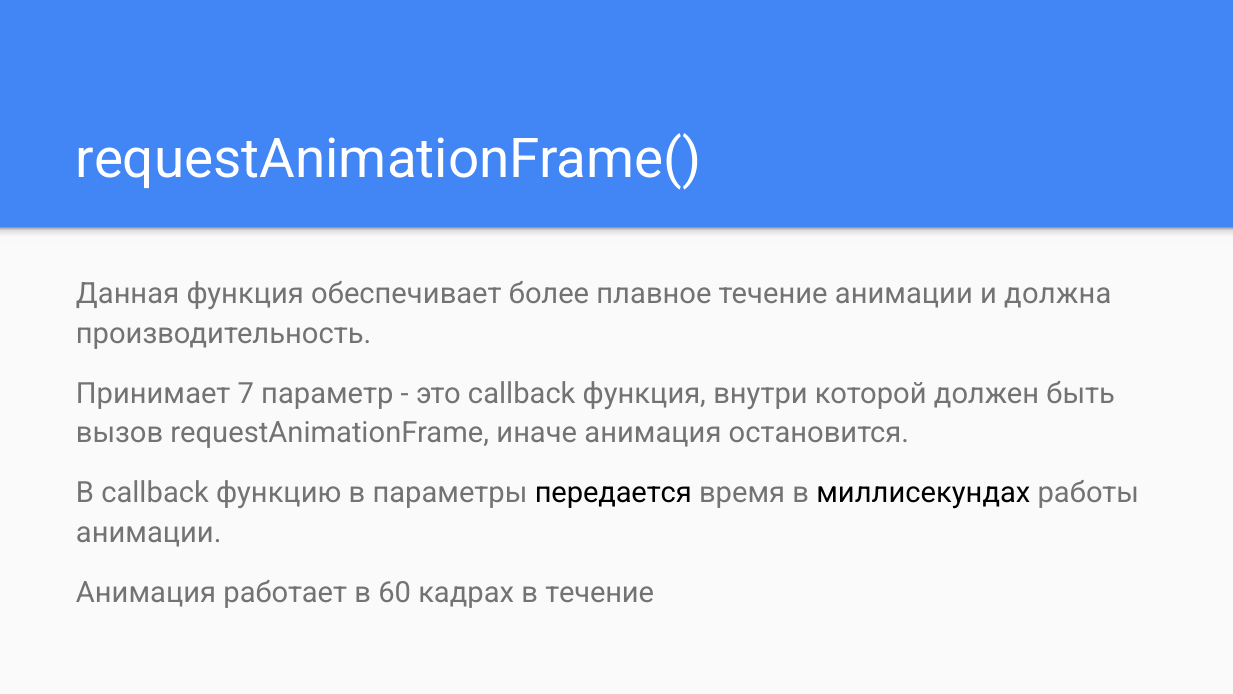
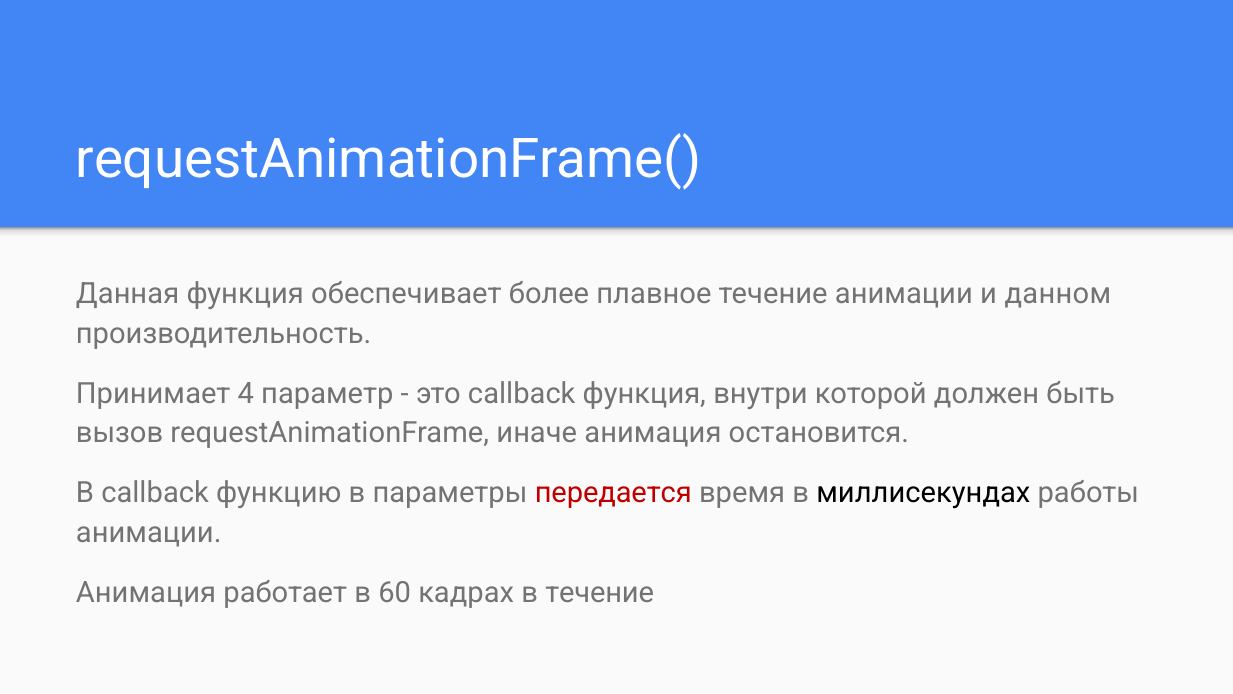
должна: должна -> данном (1058, 294)
7: 7 -> 4 (246, 393)
передается colour: black -> red (613, 493)
